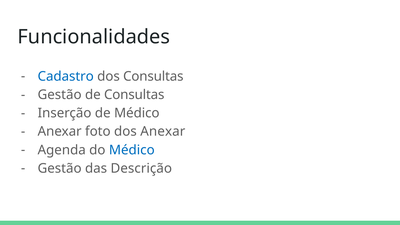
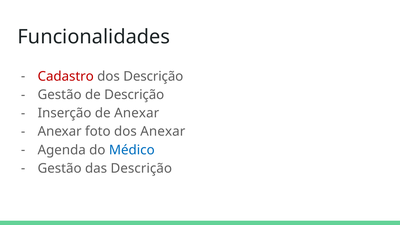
Cadastro colour: blue -> red (66, 76)
dos Consultas: Consultas -> Descrição (153, 76)
de Consultas: Consultas -> Descrição (134, 95)
de Médico: Médico -> Anexar (137, 113)
